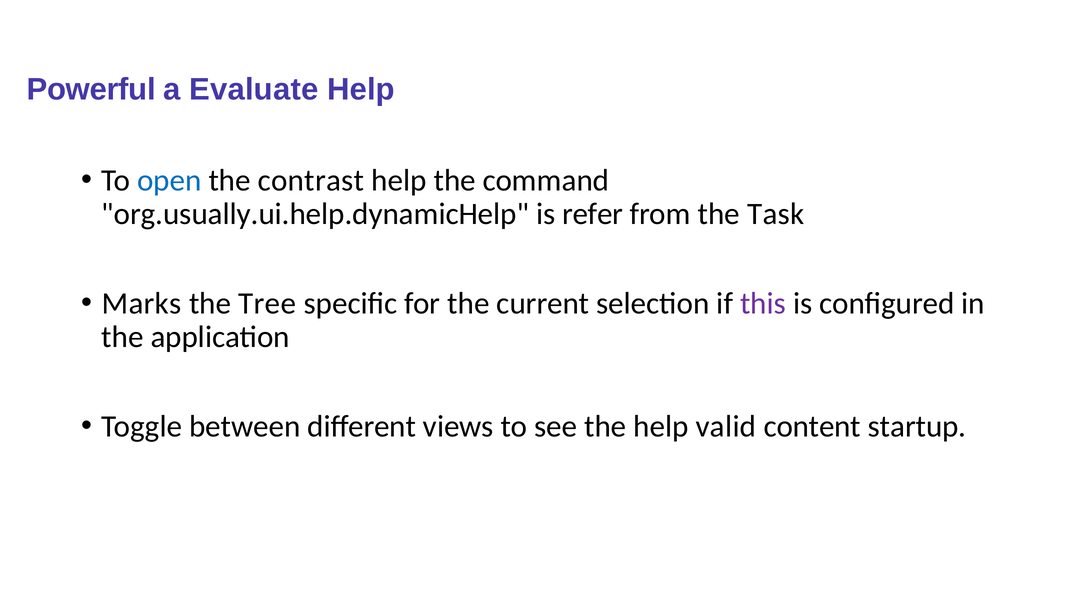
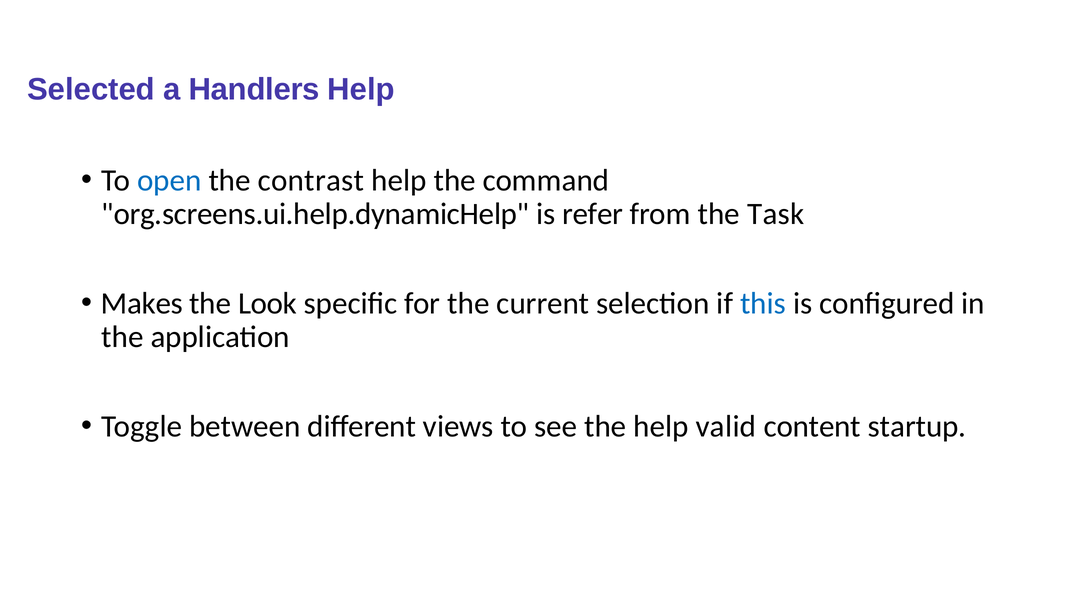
Powerful: Powerful -> Selected (91, 90)
Evaluate: Evaluate -> Handlers (254, 90)
org.usually.ui.help.dynamicHelp: org.usually.ui.help.dynamicHelp -> org.screens.ui.help.dynamicHelp (315, 214)
Marks: Marks -> Makes (142, 303)
Tree: Tree -> Look (268, 303)
this colour: purple -> blue (763, 303)
